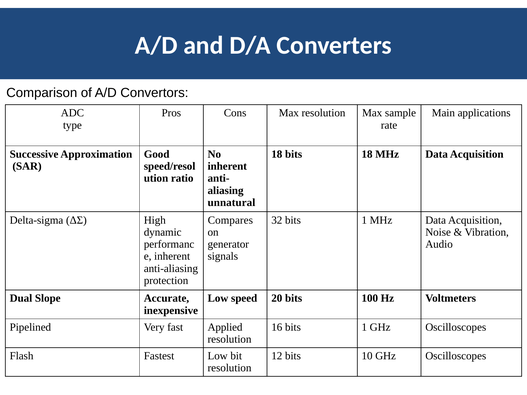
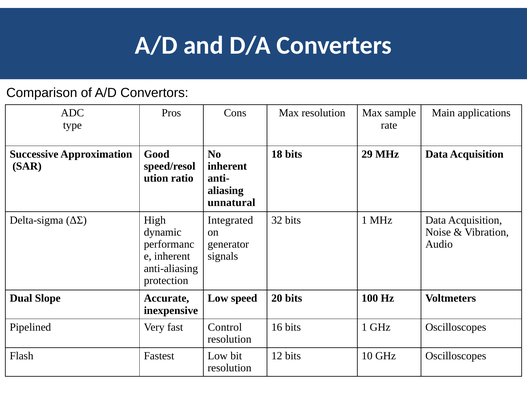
bits 18: 18 -> 29 (367, 154)
Compares: Compares -> Integrated (230, 220)
Applied: Applied -> Control (225, 327)
